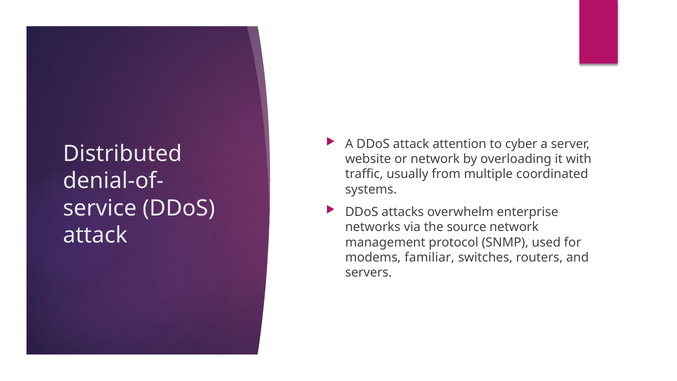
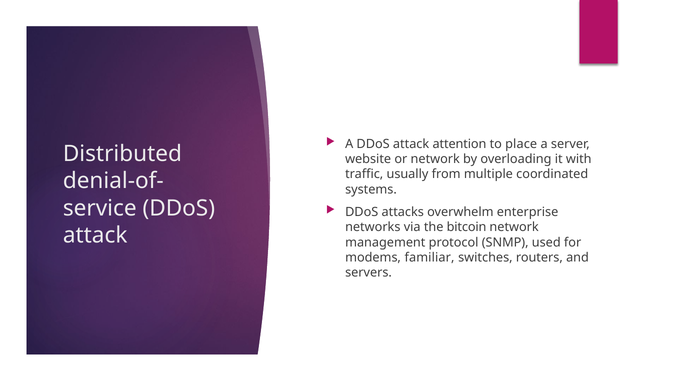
cyber: cyber -> place (521, 144)
source: source -> bitcoin (467, 227)
